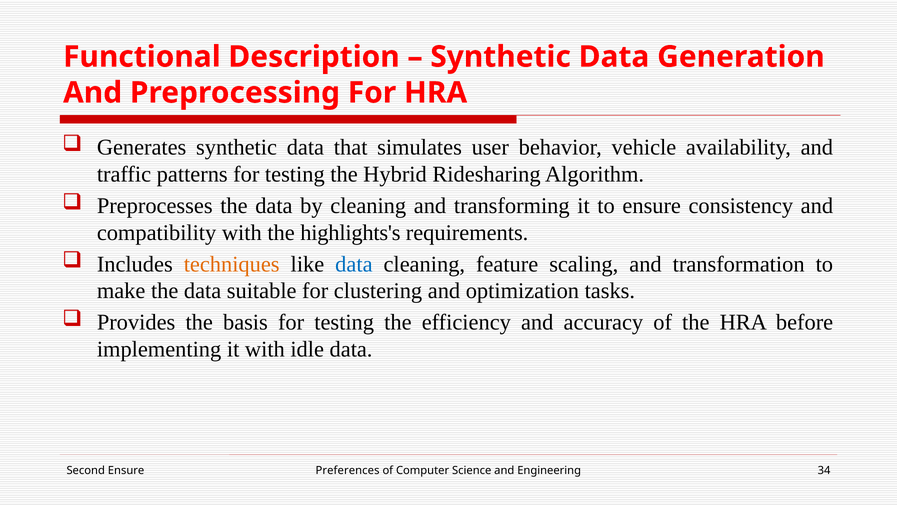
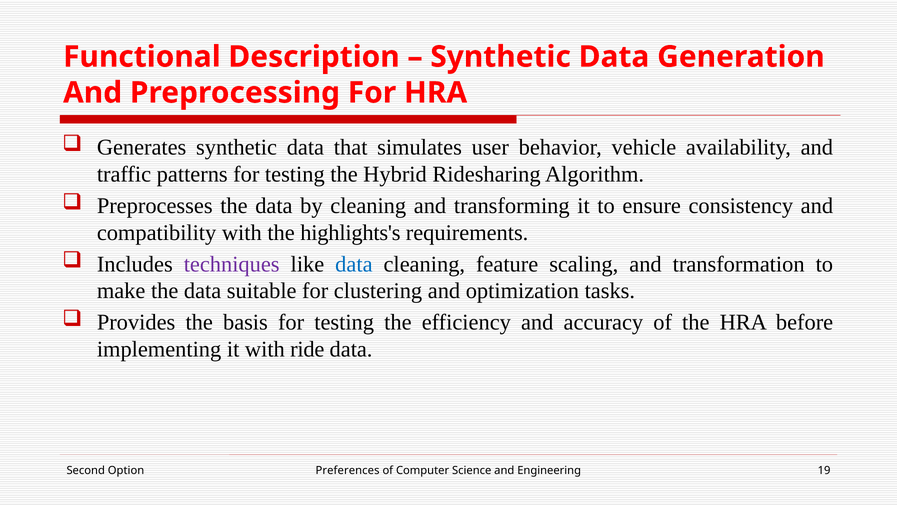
techniques colour: orange -> purple (232, 264)
idle: idle -> ride (307, 349)
Second Ensure: Ensure -> Option (126, 470)
34: 34 -> 19 (824, 470)
